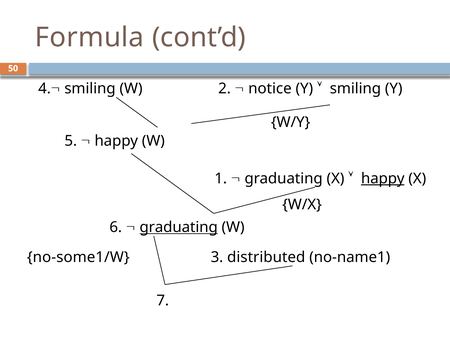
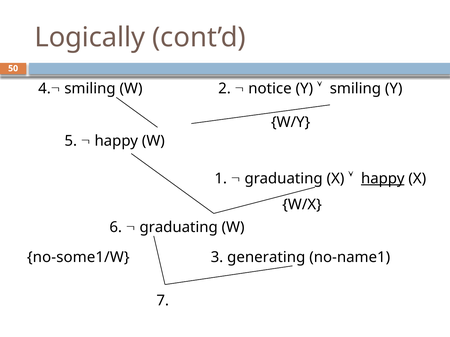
Formula: Formula -> Logically (90, 38)
graduating underline: present -> none (179, 228)
distributed: distributed -> generating (266, 258)
